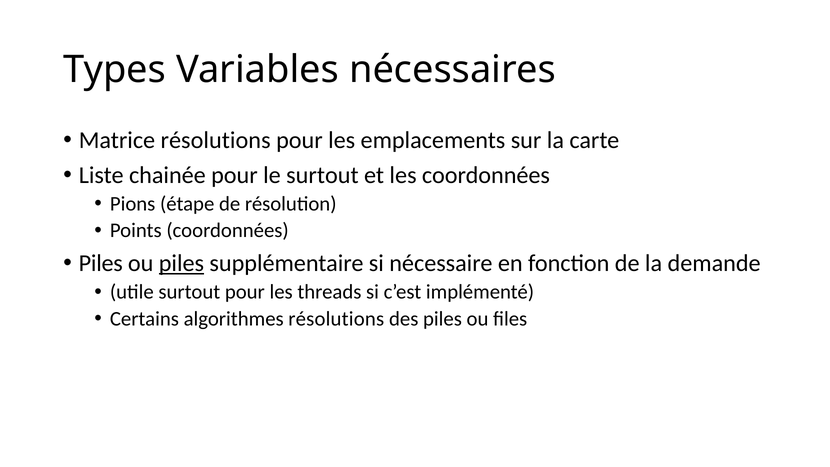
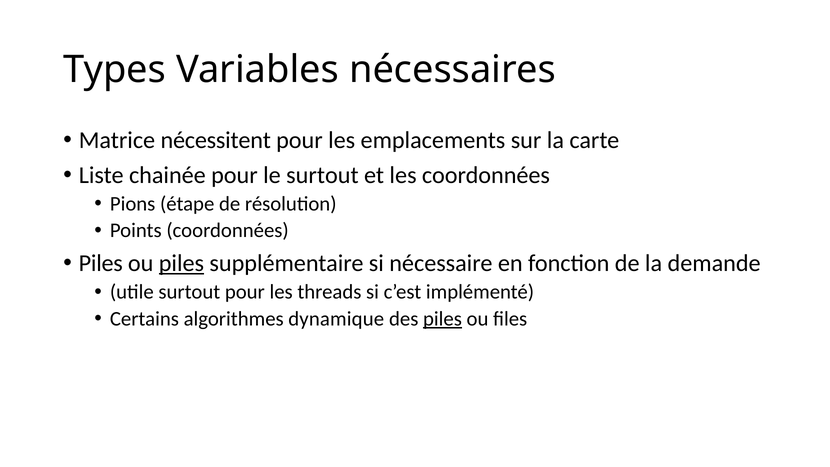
Matrice résolutions: résolutions -> nécessitent (216, 140)
algorithmes résolutions: résolutions -> dynamique (336, 319)
piles underline: none -> present (442, 319)
